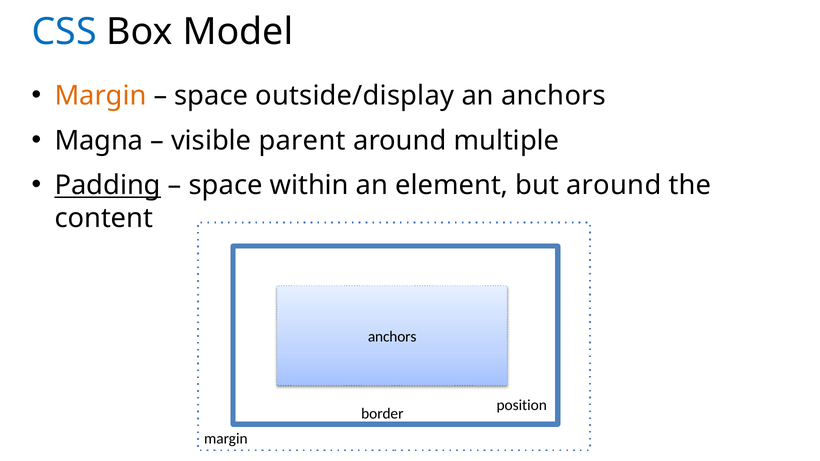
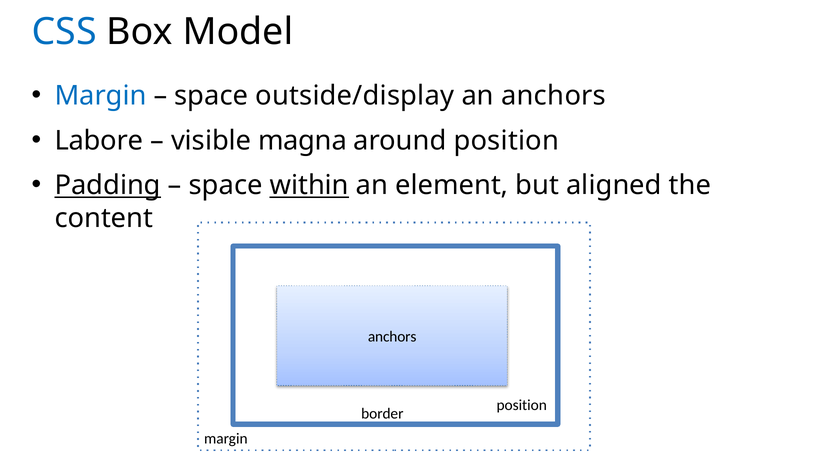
Margin colour: orange -> blue (101, 96)
Magna: Magna -> Labore (99, 141)
parent: parent -> magna (302, 141)
around multiple: multiple -> position (506, 141)
within underline: none -> present (309, 185)
but around: around -> aligned (614, 185)
